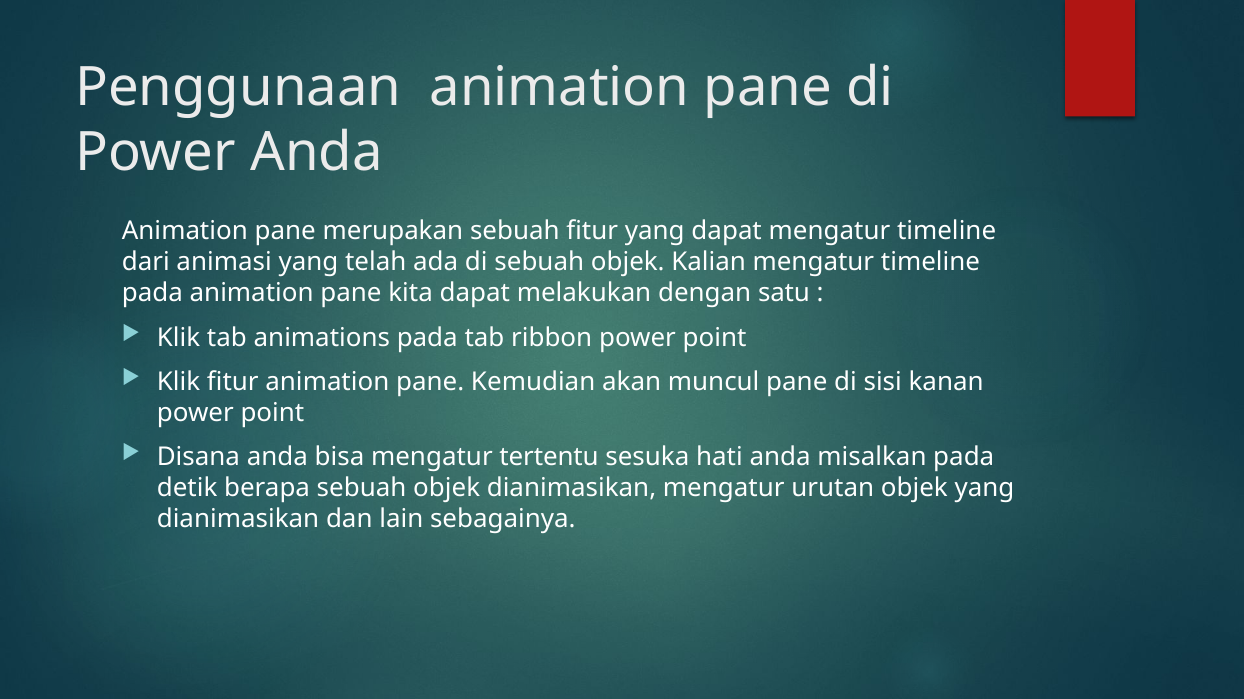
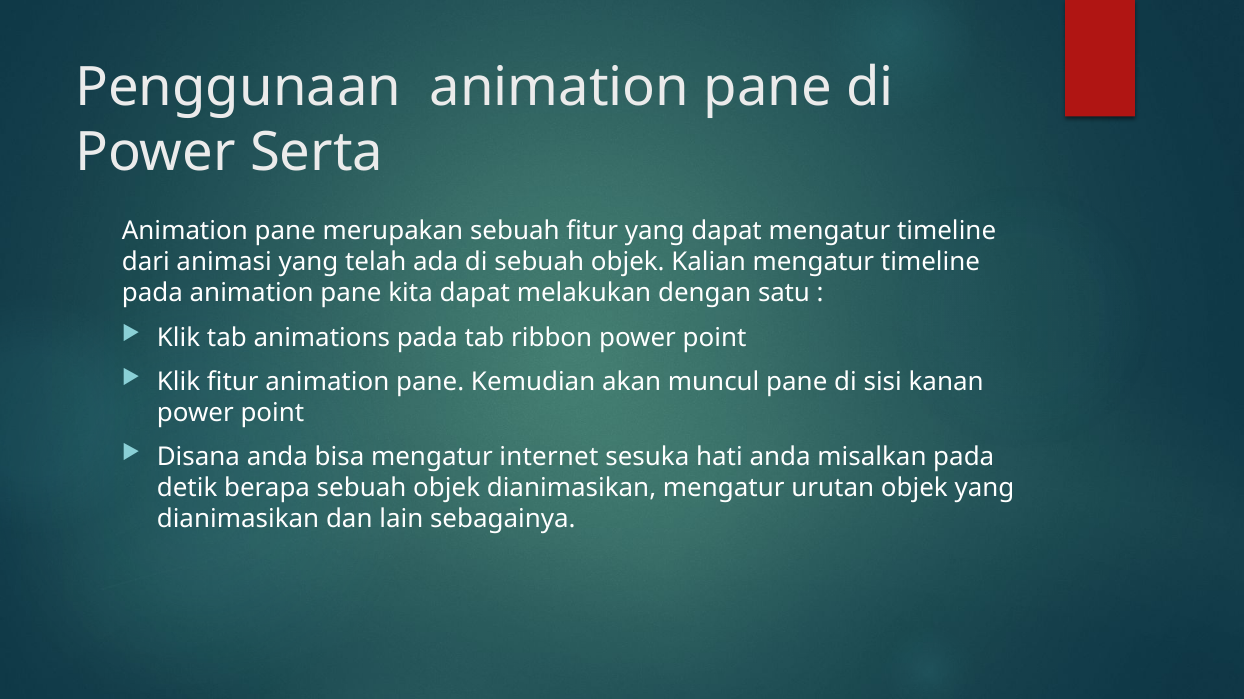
Power Anda: Anda -> Serta (317, 153)
tertentu: tertentu -> internet (549, 457)
